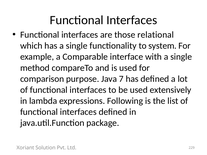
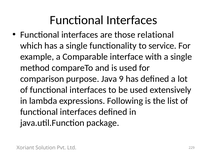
system: system -> service (163, 46)
7: 7 -> 9 (121, 79)
